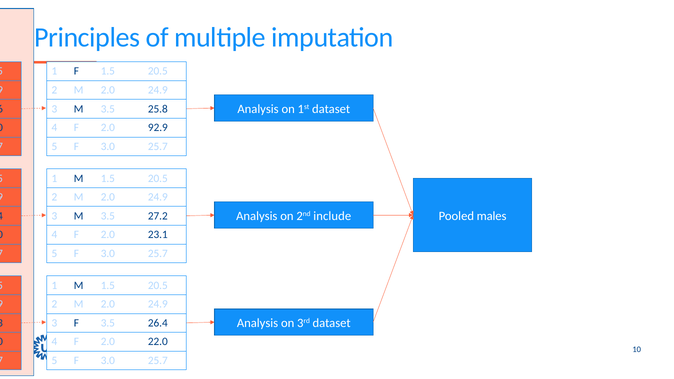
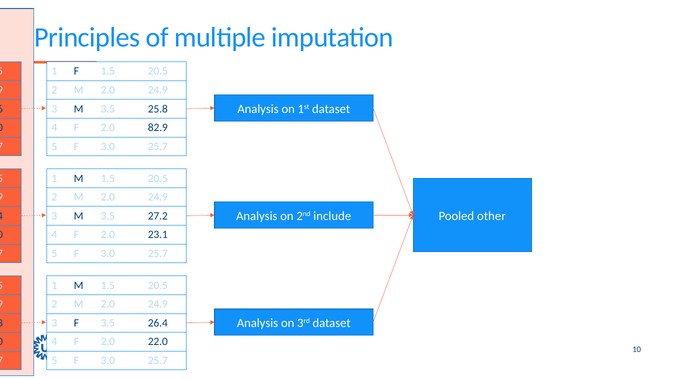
92.9: 92.9 -> 82.9 (158, 128)
males: males -> other (491, 216)
